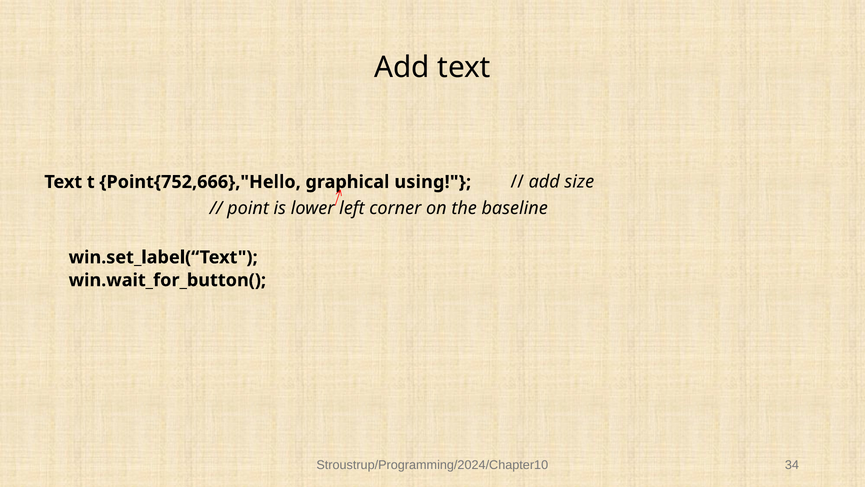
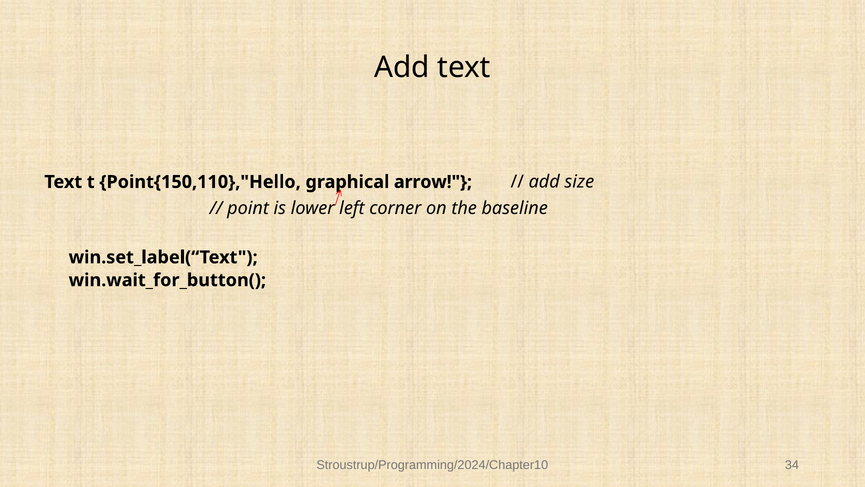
Point{752,666},"Hello: Point{752,666},"Hello -> Point{150,110},"Hello (200, 182)
using: using -> arrow (433, 182)
